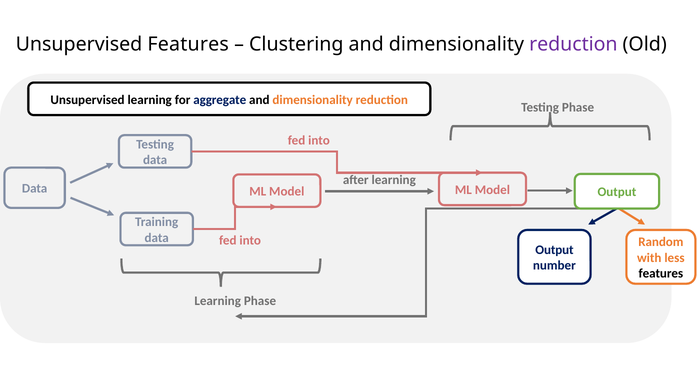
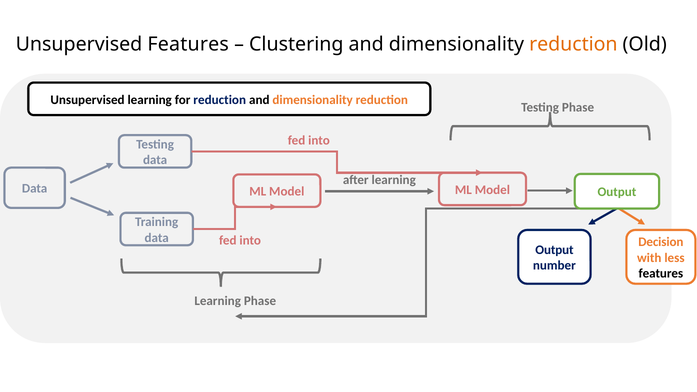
reduction colour: purple -> orange (573, 45)
for aggregate: aggregate -> reduction (220, 100)
Random: Random -> Decision (661, 242)
